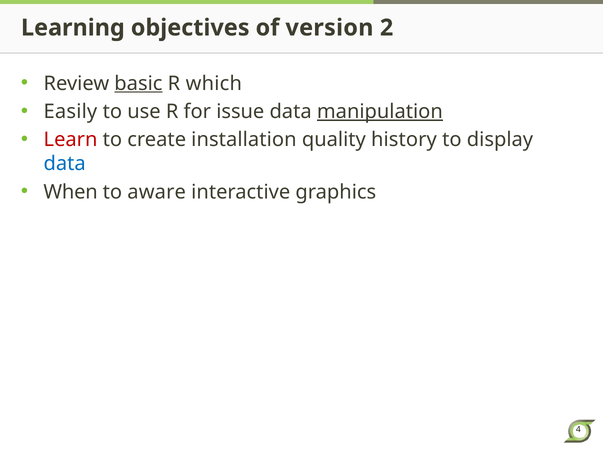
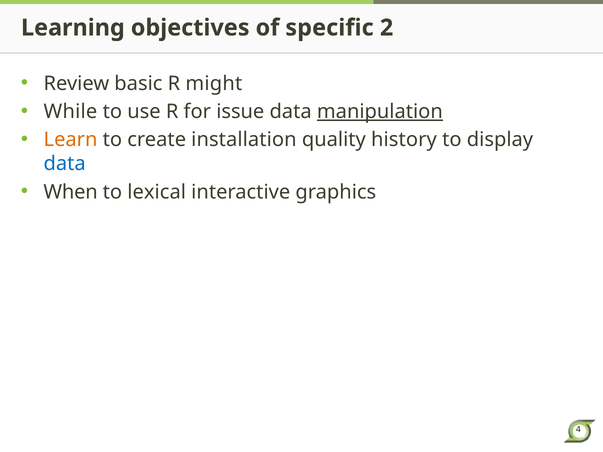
version: version -> specific (330, 28)
basic underline: present -> none (138, 83)
which: which -> might (214, 83)
Easily: Easily -> While (70, 112)
Learn colour: red -> orange (71, 140)
aware: aware -> lexical (157, 192)
